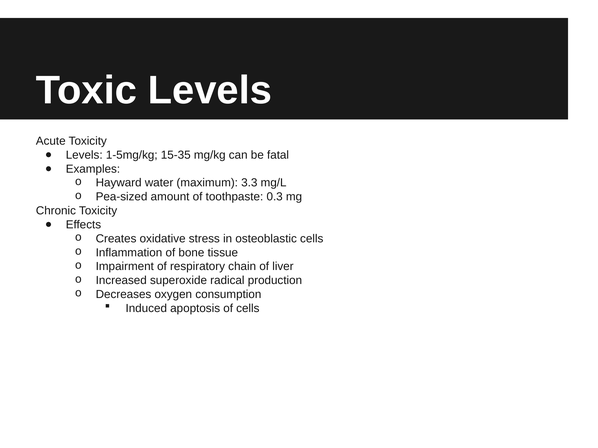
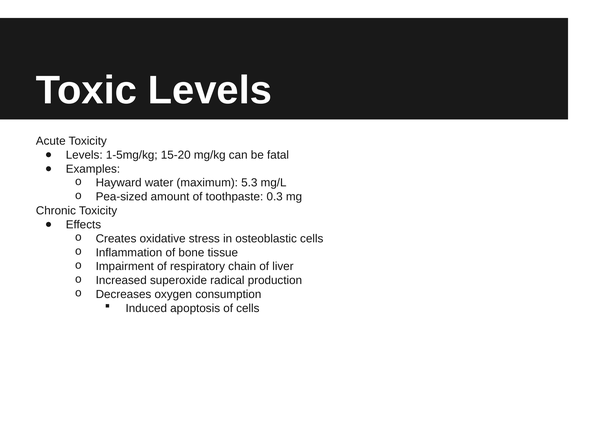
15-35: 15-35 -> 15-20 (176, 155)
3.3: 3.3 -> 5.3 (249, 183)
